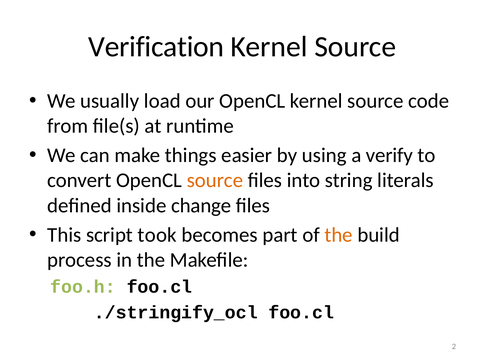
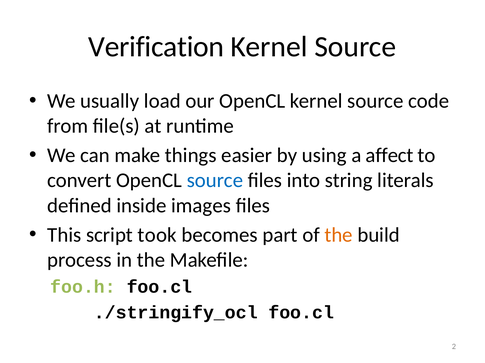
verify: verify -> affect (390, 156)
source colour: orange -> blue (215, 181)
change: change -> images (201, 206)
